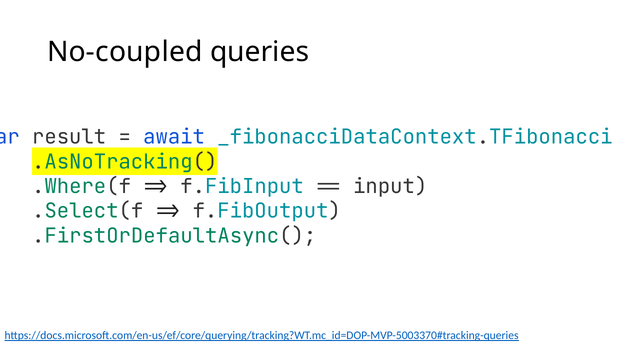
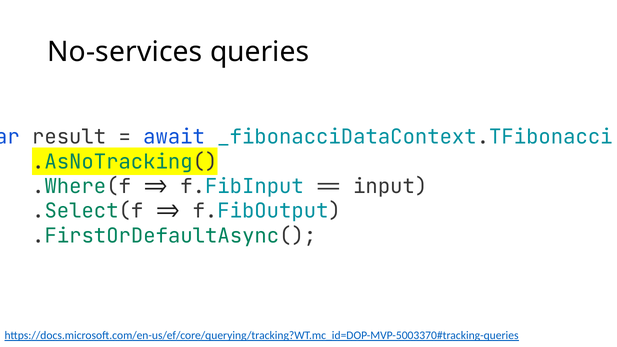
No-coupled: No-coupled -> No-services (125, 52)
